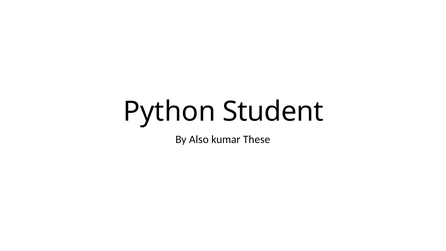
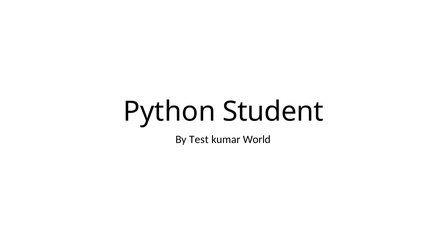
Also: Also -> Test (199, 139)
These: These -> World (257, 139)
